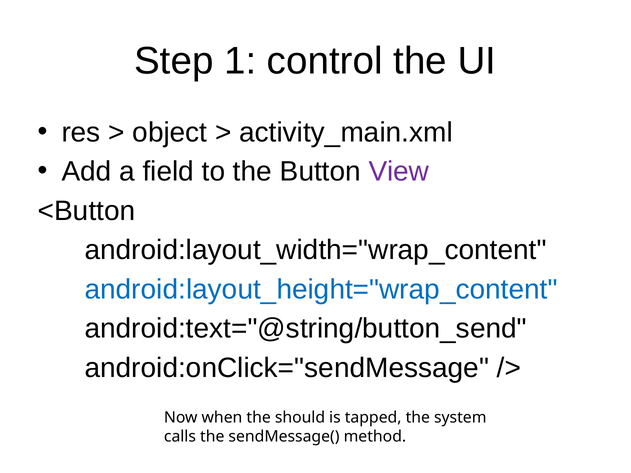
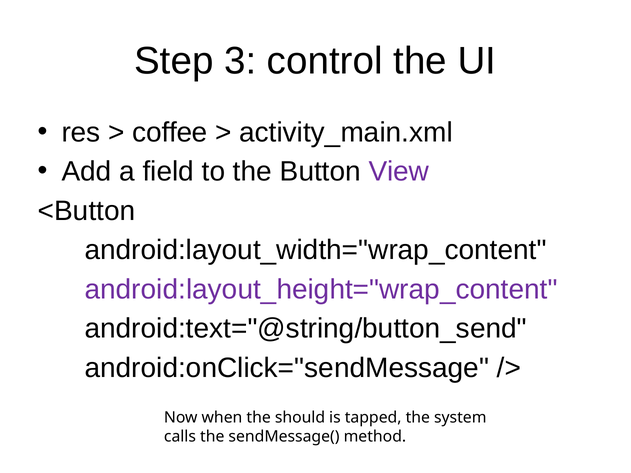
1: 1 -> 3 (240, 61)
object: object -> coffee (170, 132)
android:layout_height="wrap_content colour: blue -> purple (321, 290)
